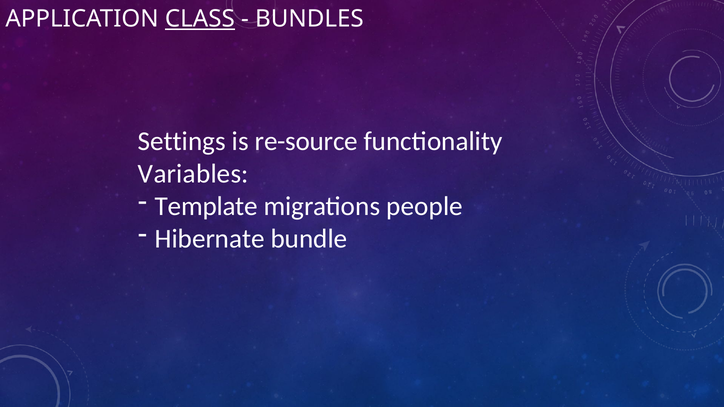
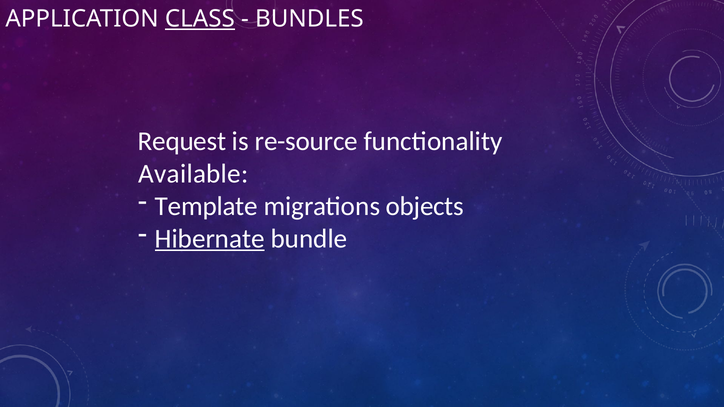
Settings: Settings -> Request (182, 141)
Variables: Variables -> Available (193, 174)
people: people -> objects (425, 206)
Hibernate underline: none -> present (210, 239)
